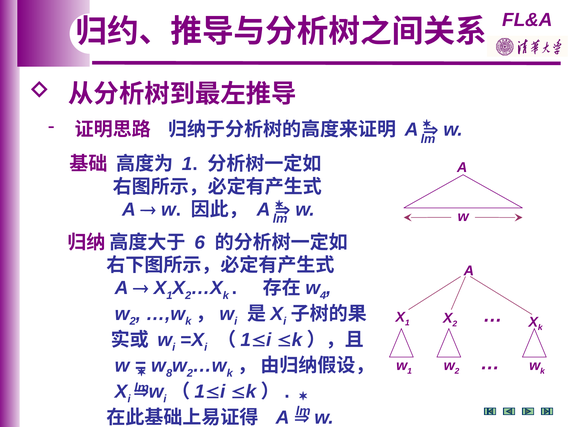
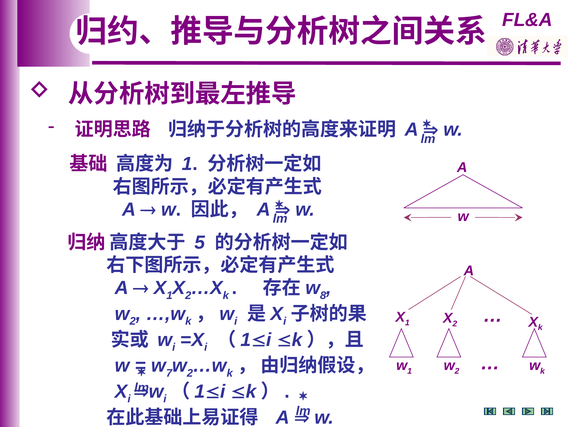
6: 6 -> 5 (200, 243)
4: 4 -> 8 (323, 296)
8: 8 -> 7 (169, 374)
